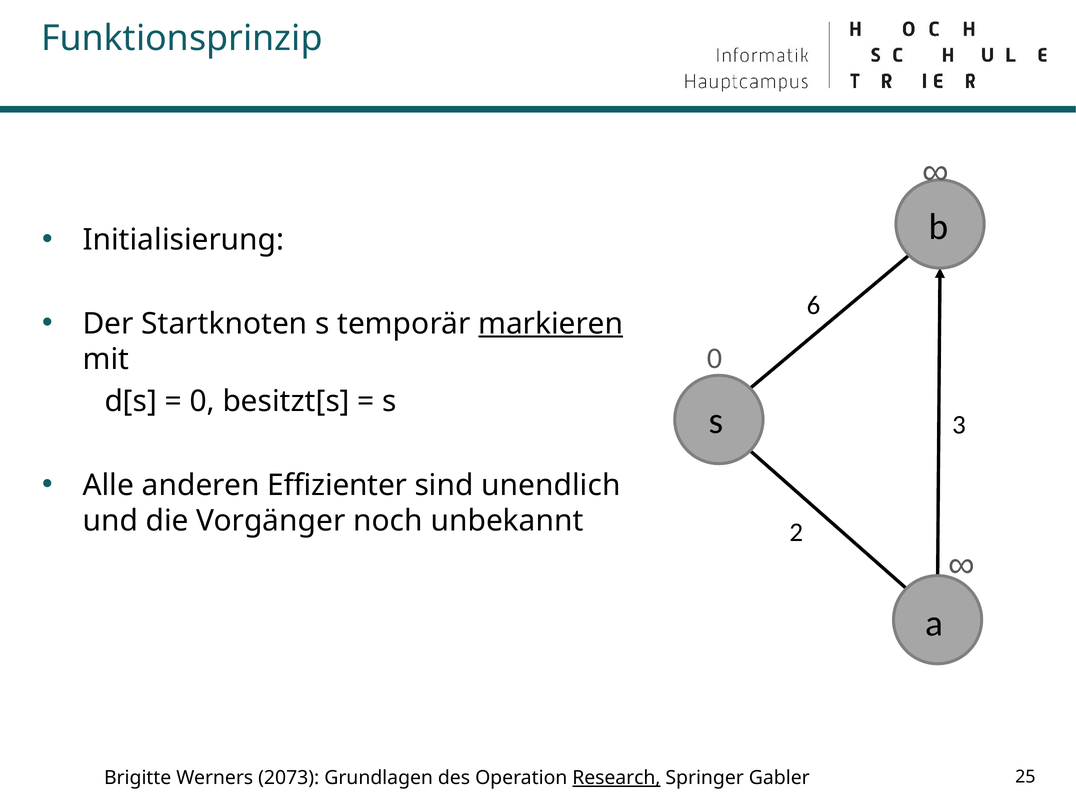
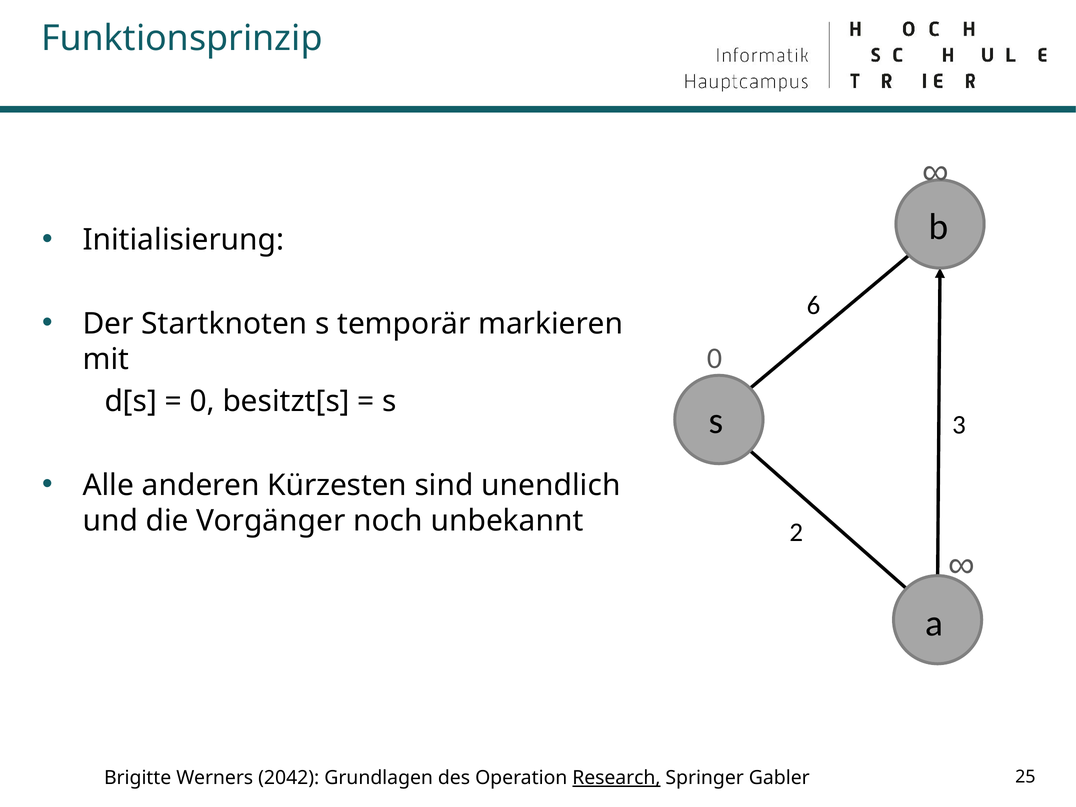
markieren underline: present -> none (551, 324)
Effizienter: Effizienter -> Kürzesten (337, 485)
2073: 2073 -> 2042 (289, 778)
